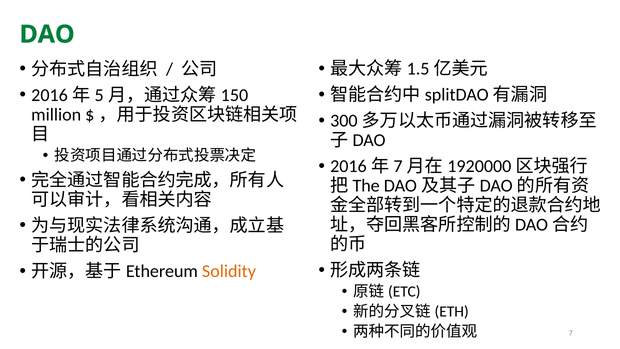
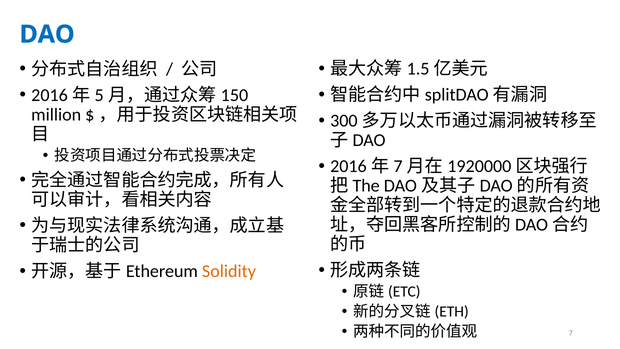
DAO colour: green -> blue (47, 34)
